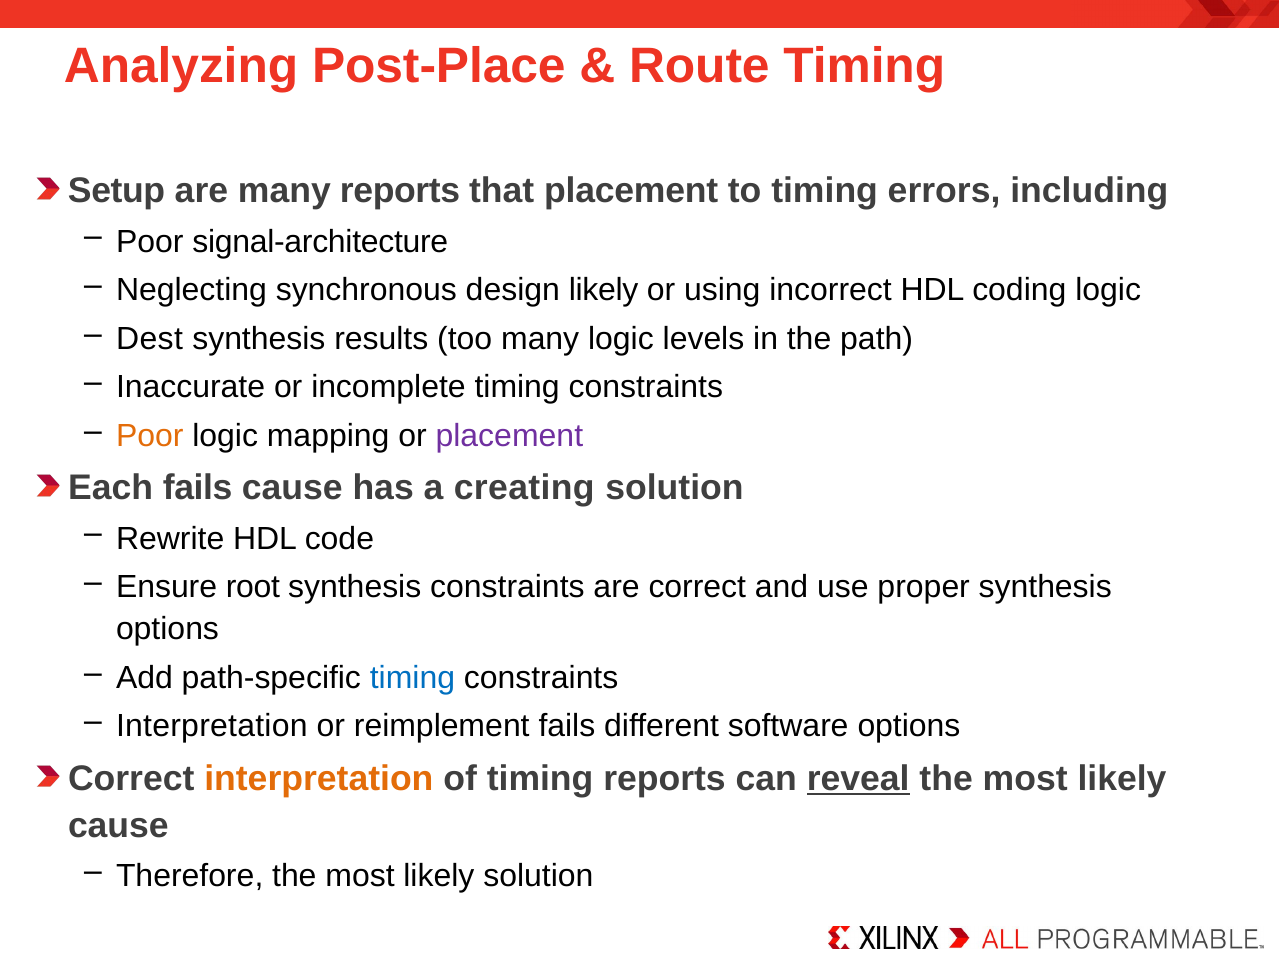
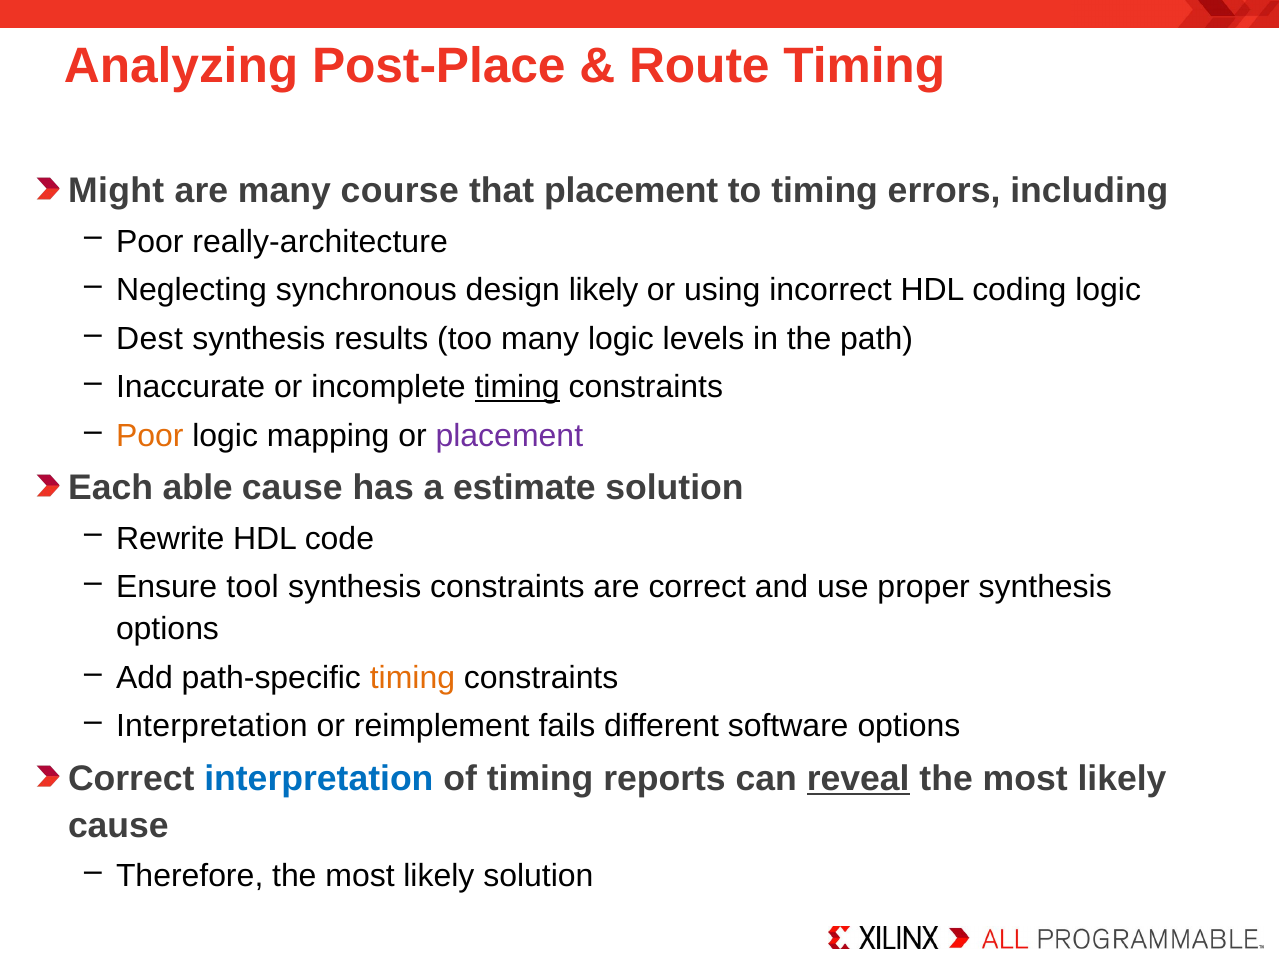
Setup: Setup -> Might (116, 191)
many reports: reports -> course (400, 191)
signal-architecture: signal-architecture -> really-architecture (320, 242)
timing underline: none -> present (517, 387)
Each fails: fails -> able (198, 488)
creating: creating -> estimate (524, 488)
root: root -> tool (252, 587)
timing colour: blue -> orange (412, 678)
interpretation colour: orange -> blue (319, 779)
